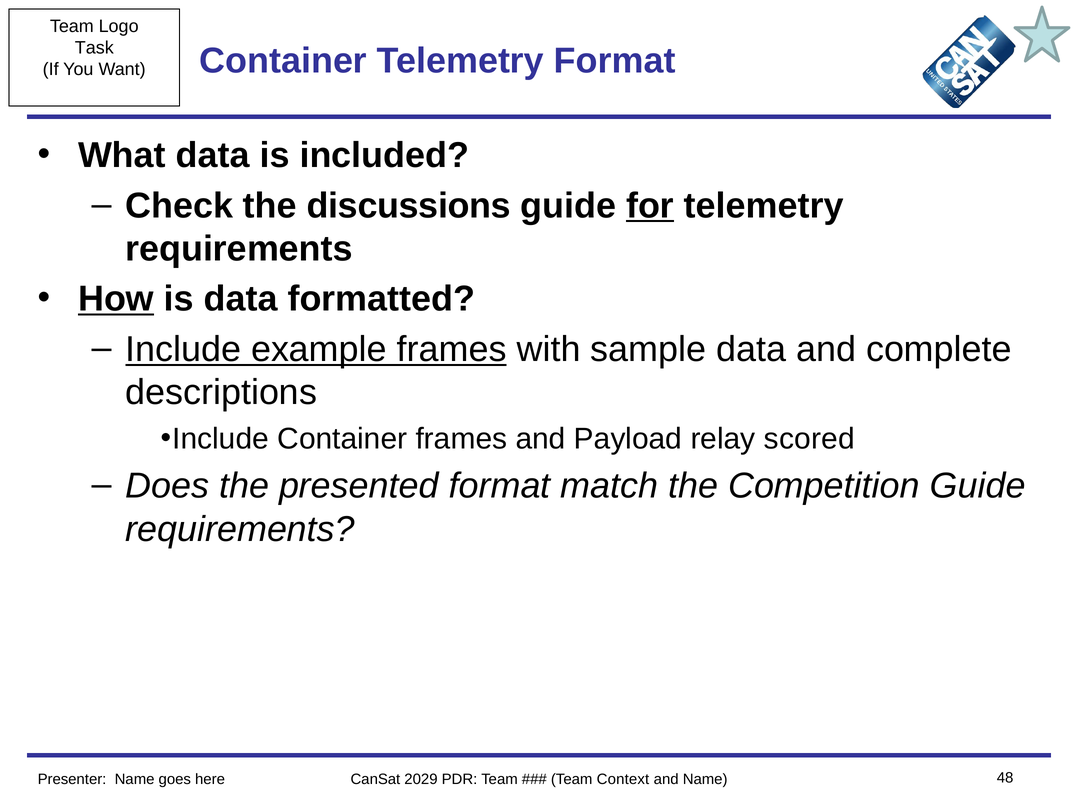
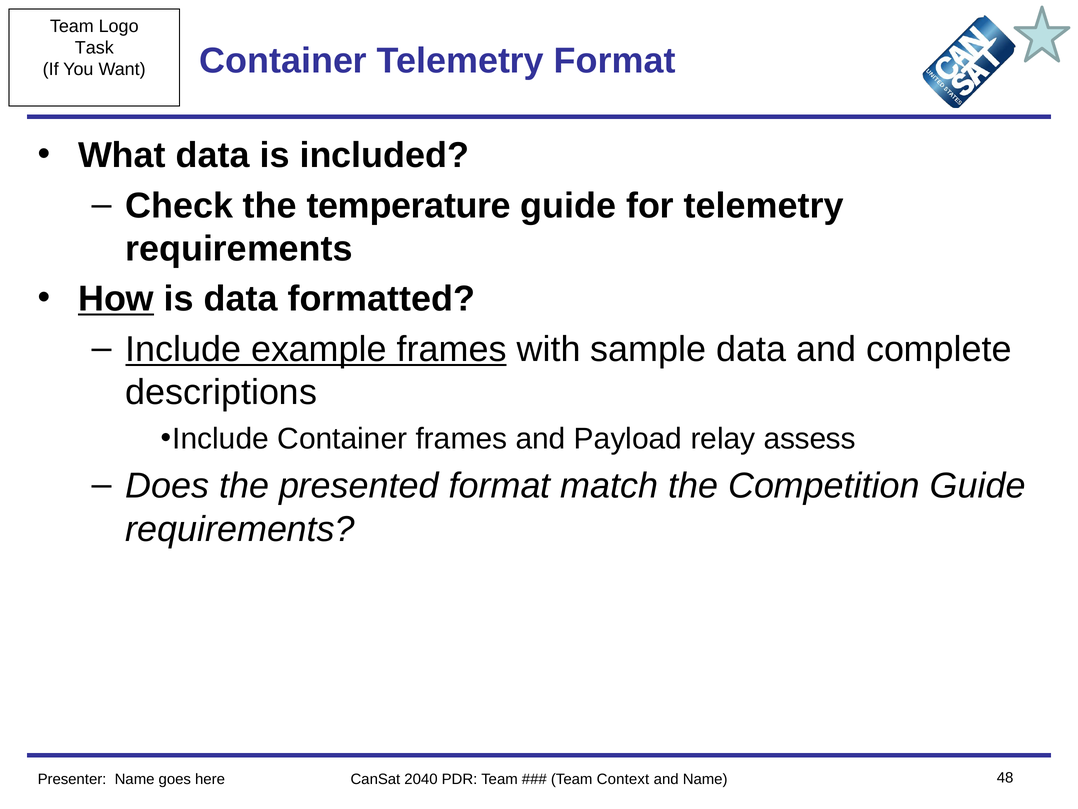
discussions: discussions -> temperature (409, 206)
for underline: present -> none (650, 206)
scored: scored -> assess (810, 439)
2029: 2029 -> 2040 (421, 779)
